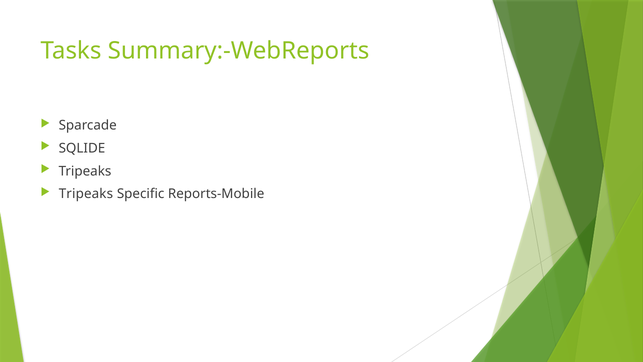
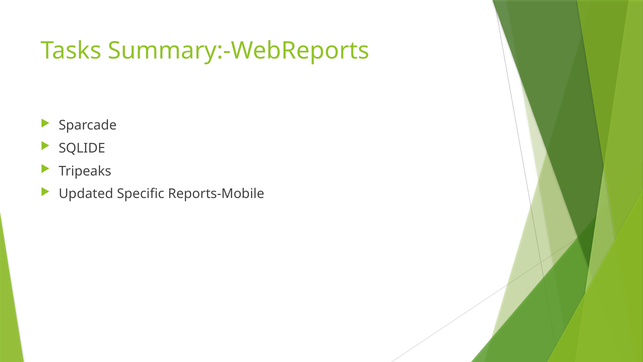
Tripeaks: Tripeaks -> Updated (86, 194)
